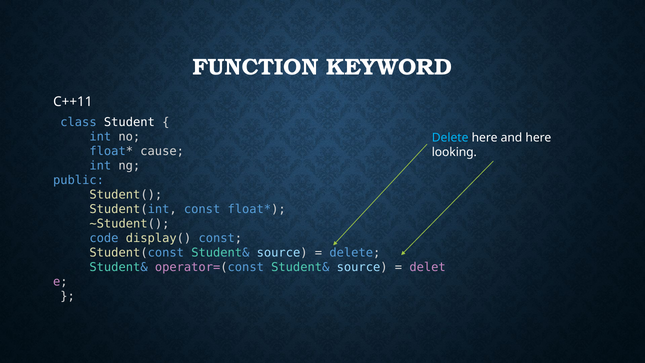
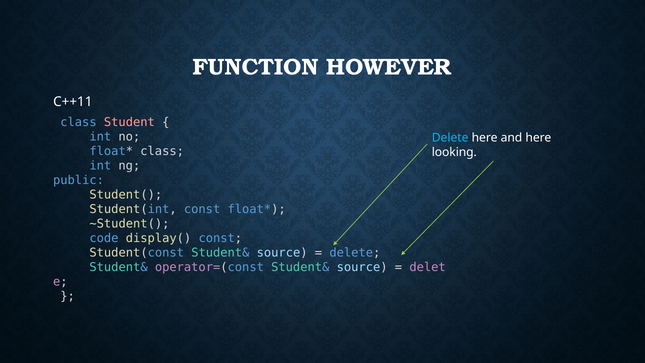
KEYWORD: KEYWORD -> HOWEVER (389, 67)
Student colour: white -> pink (129, 122)
cause: cause -> class (162, 151)
